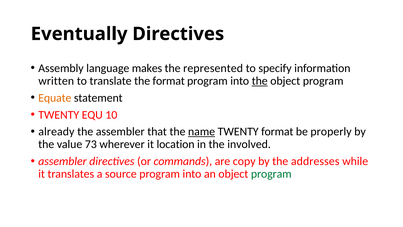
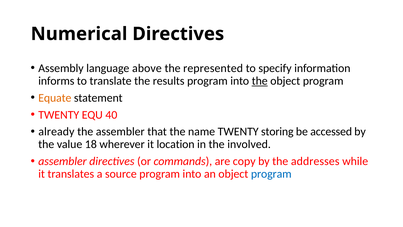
Eventually: Eventually -> Numerical (79, 34)
makes: makes -> above (147, 68)
written: written -> informs (56, 81)
the format: format -> results (169, 81)
10: 10 -> 40 (111, 115)
name underline: present -> none (202, 132)
TWENTY format: format -> storing (277, 132)
properly: properly -> accessed (331, 132)
73: 73 -> 18 (91, 144)
program colour: green -> blue (271, 174)
